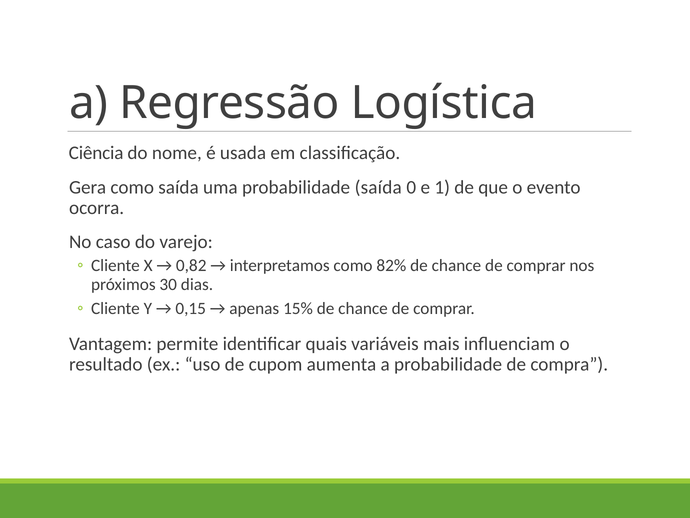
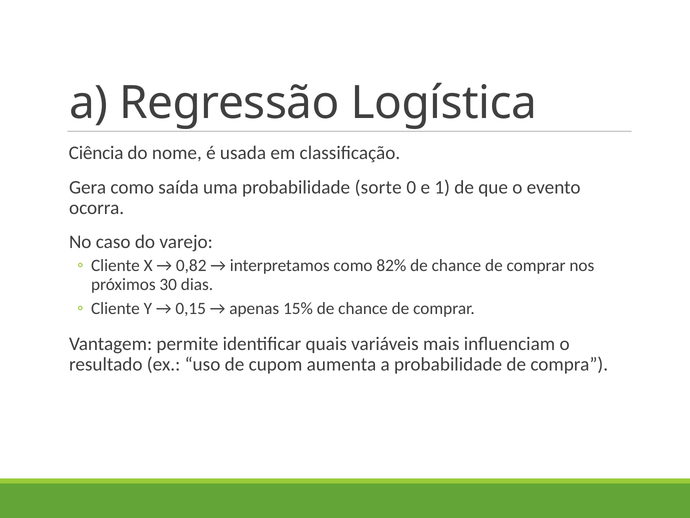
probabilidade saída: saída -> sorte (378, 187)
